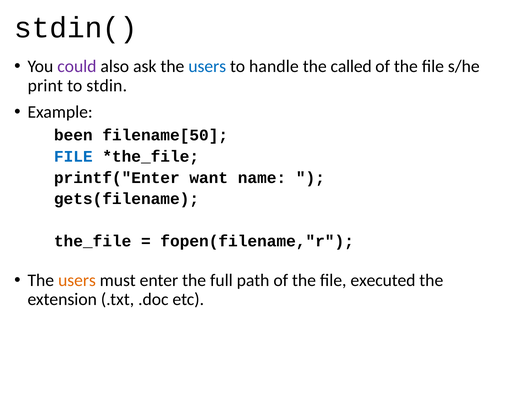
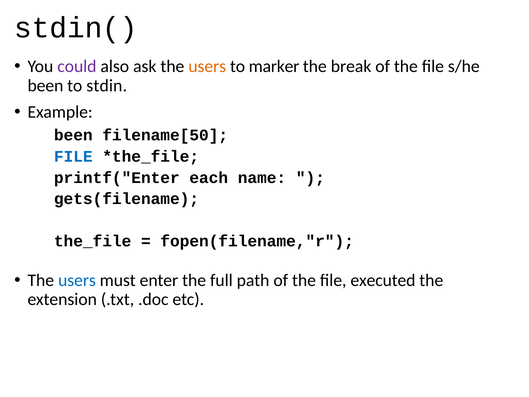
users colour: blue -> orange (207, 66)
handle: handle -> marker (274, 66)
called: called -> break (351, 66)
print: print -> been (45, 85)
want: want -> each (209, 178)
users colour: orange -> blue (77, 280)
